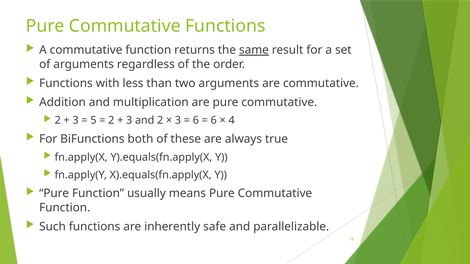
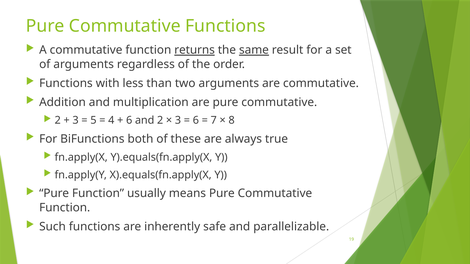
returns underline: none -> present (195, 50)
2: 2 -> 4 (111, 121)
3: 3 -> 6 (129, 121)
6: 6 -> 7 (214, 121)
4: 4 -> 8 (232, 121)
